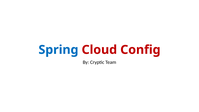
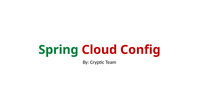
Spring colour: blue -> green (58, 50)
